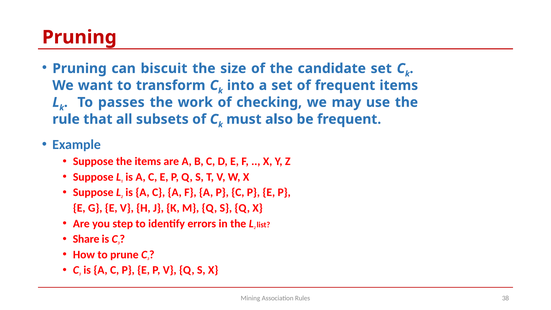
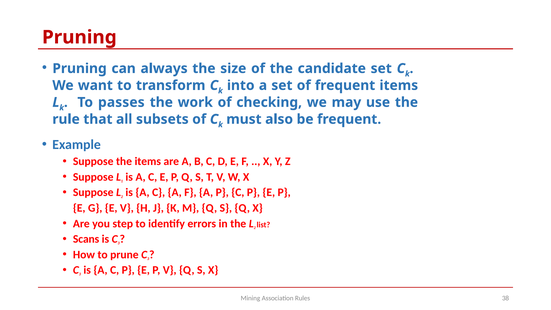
biscuit: biscuit -> always (164, 68)
Share: Share -> Scans (86, 239)
